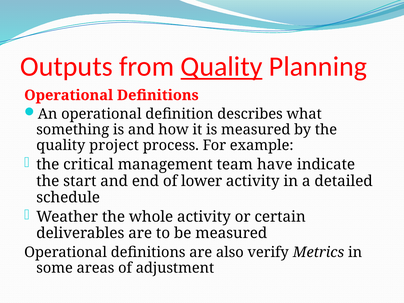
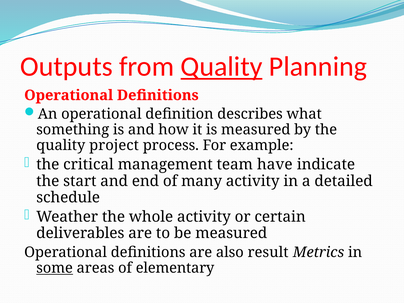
lower: lower -> many (202, 181)
verify: verify -> result (268, 252)
some underline: none -> present (55, 268)
adjustment: adjustment -> elementary (175, 268)
